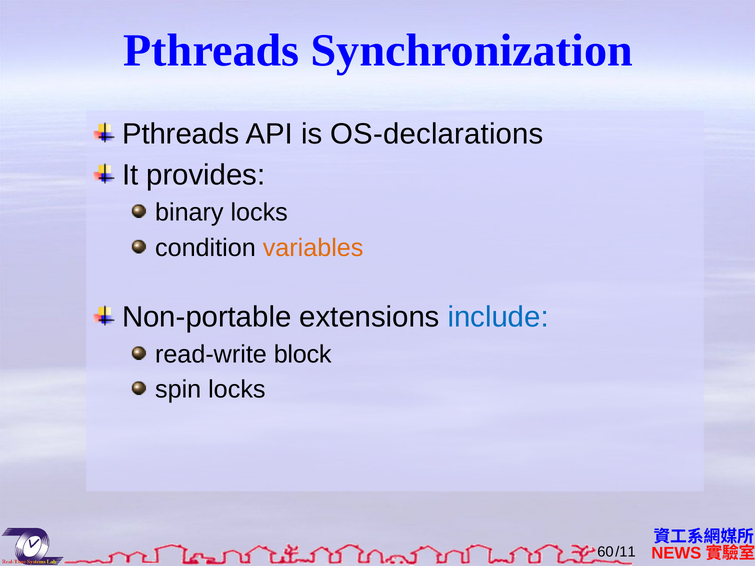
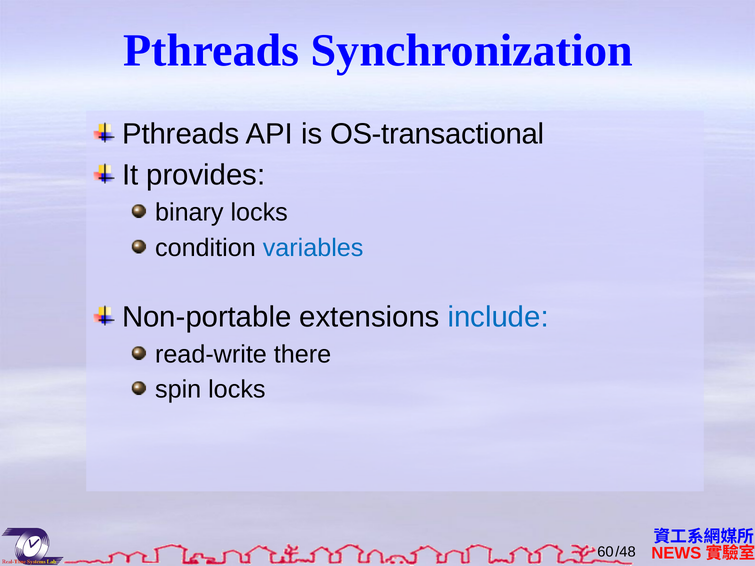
OS-declarations: OS-declarations -> OS-transactional (437, 134)
variables colour: orange -> blue (313, 248)
block: block -> there (302, 355)
/11: /11 -> /48 (625, 552)
